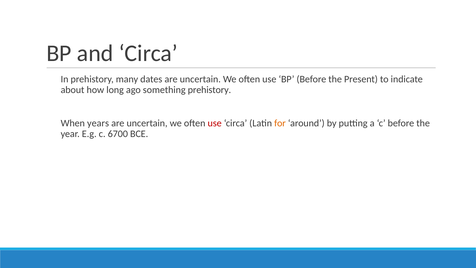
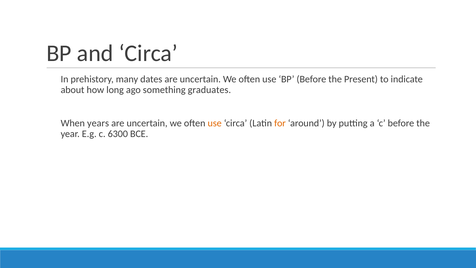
something prehistory: prehistory -> graduates (209, 90)
use colour: red -> orange (215, 123)
6700: 6700 -> 6300 (118, 134)
